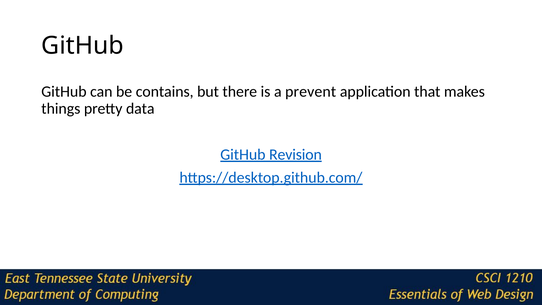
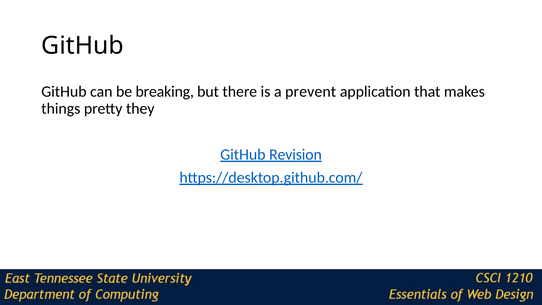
contains: contains -> breaking (165, 92)
data: data -> they (140, 109)
